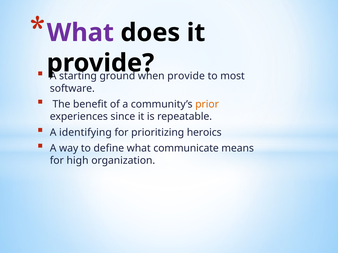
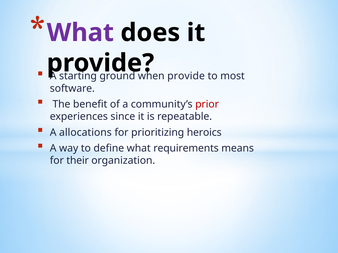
prior colour: orange -> red (207, 104)
identifying: identifying -> allocations (85, 133)
communicate: communicate -> requirements (186, 148)
high: high -> their (78, 161)
